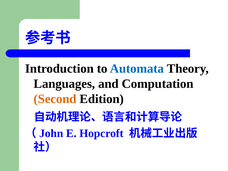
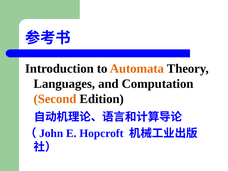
Automata colour: blue -> orange (137, 69)
